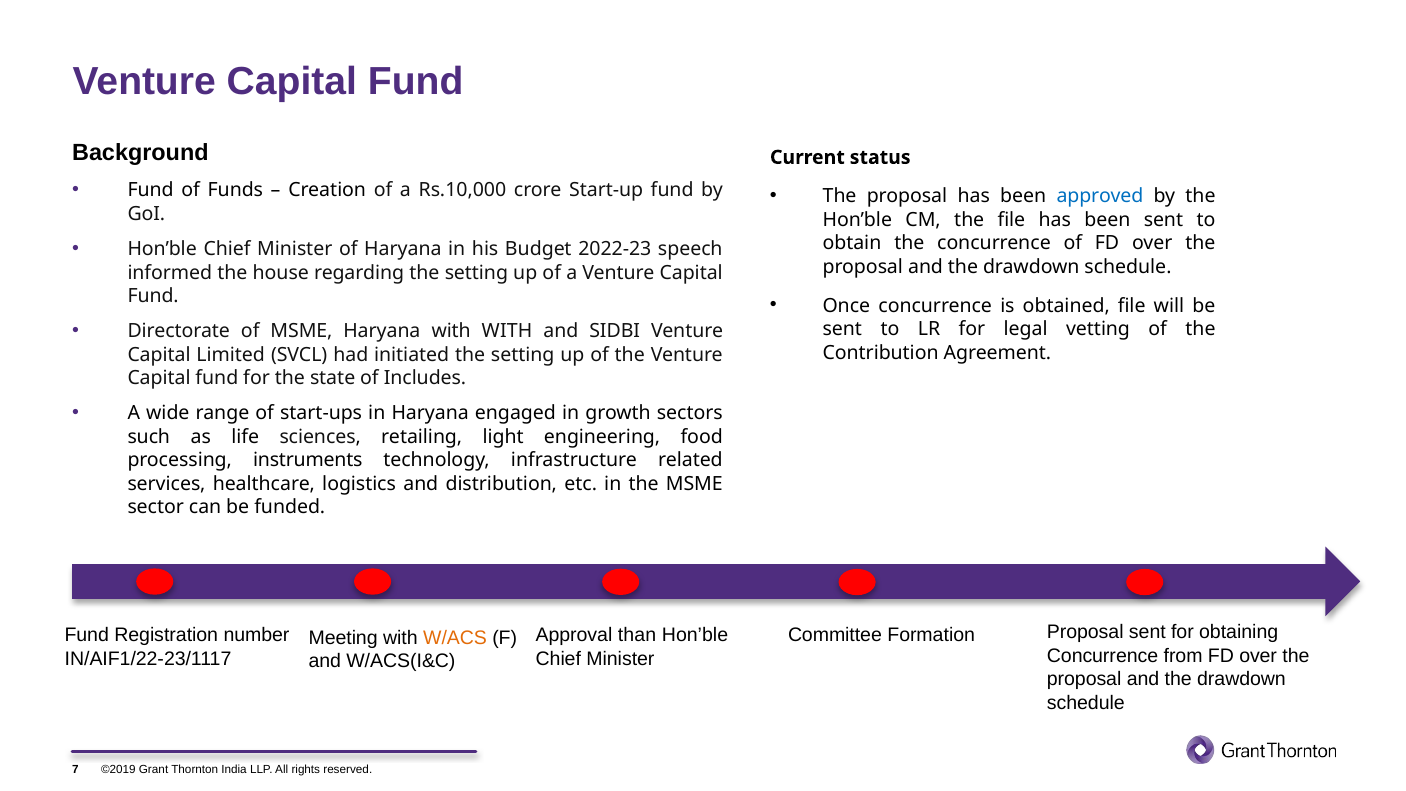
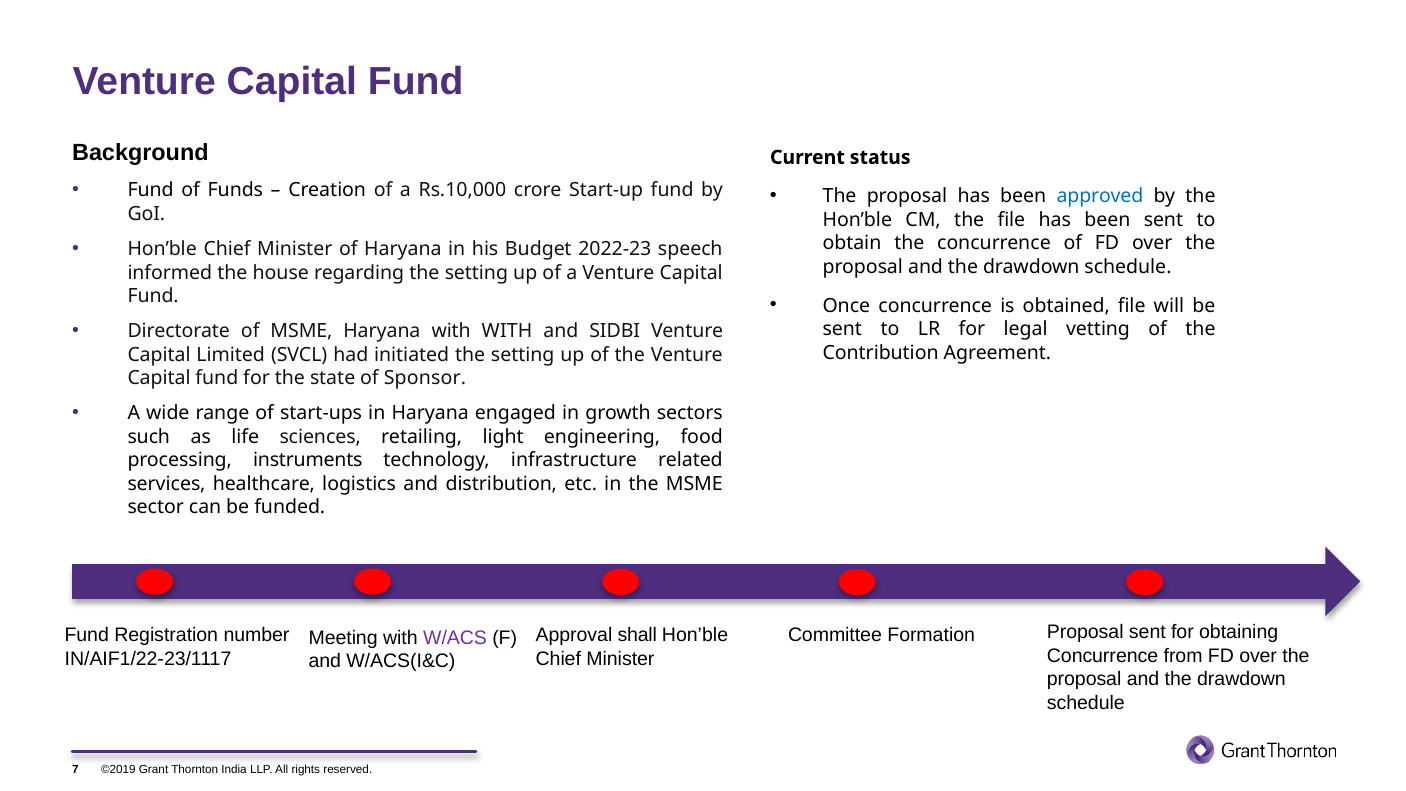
Includes: Includes -> Sponsor (425, 378)
than: than -> shall (637, 635)
W/ACS colour: orange -> purple (455, 638)
